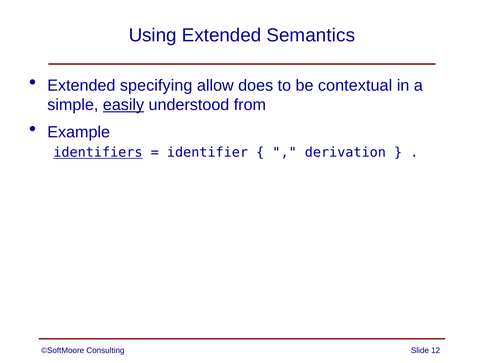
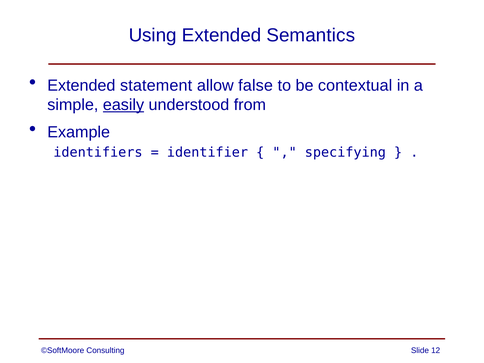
specifying: specifying -> statement (156, 85)
does: does -> false (256, 85)
identifiers underline: present -> none (98, 152)
derivation: derivation -> specifying (345, 152)
